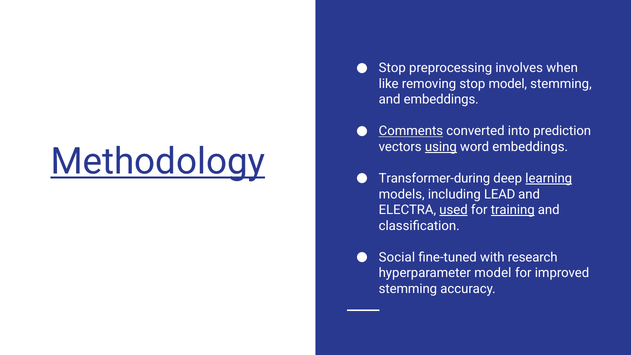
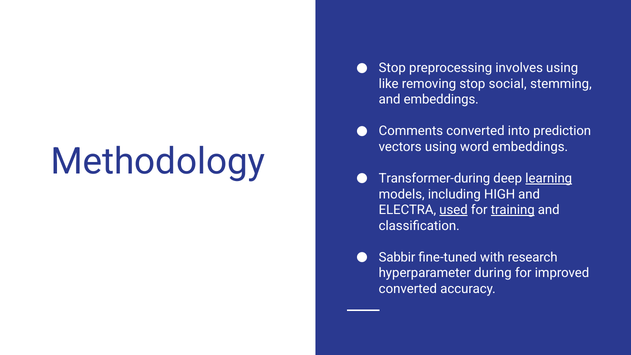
involves when: when -> using (562, 68)
stop model: model -> social (508, 84)
Comments underline: present -> none (411, 131)
using underline: present -> none (441, 147)
Methodology underline: present -> none (158, 162)
LEAD: LEAD -> HIGH (500, 194)
Social: Social -> Sabbir (397, 257)
hyperparameter model: model -> during (493, 273)
stemming: stemming -> converted (408, 289)
